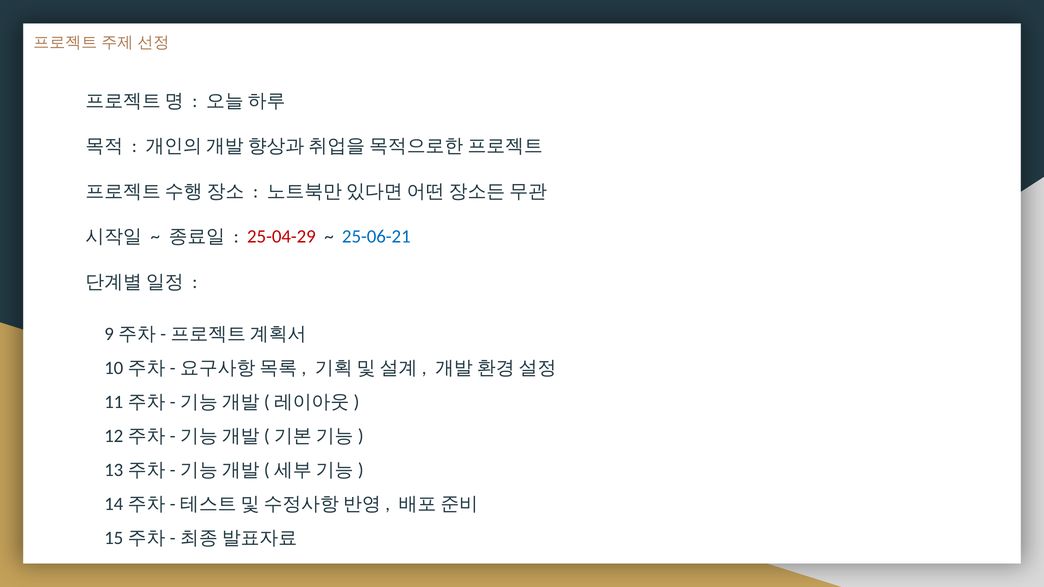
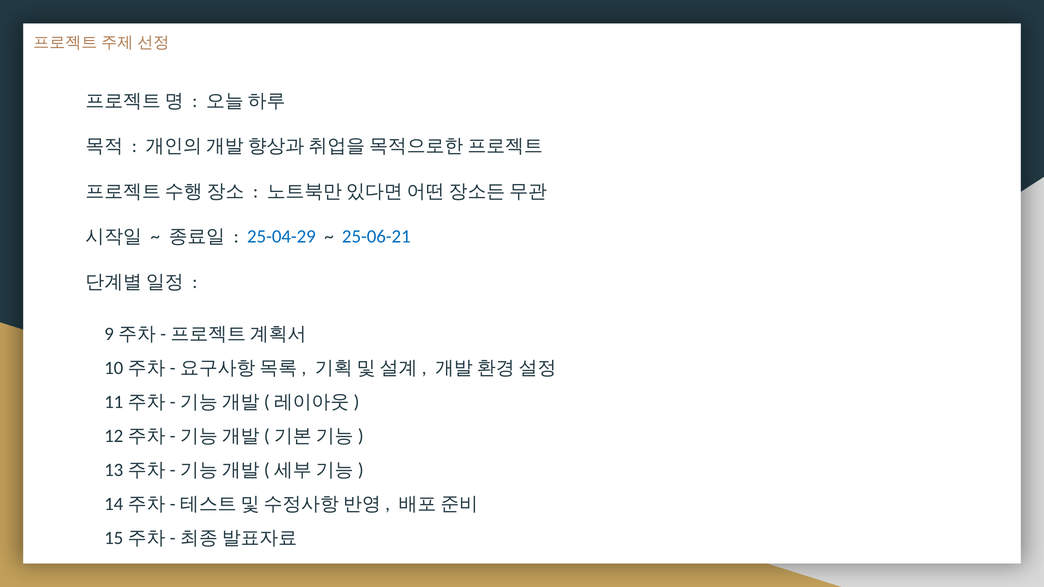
25-04-29 colour: red -> blue (281, 237)
